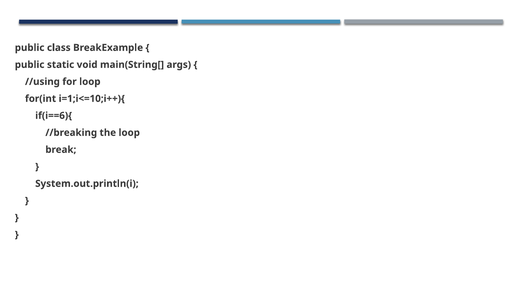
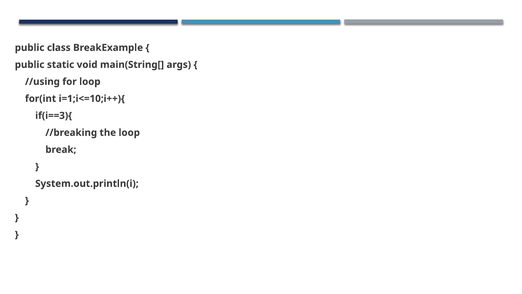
if(i==6){: if(i==6){ -> if(i==3){ (54, 115)
